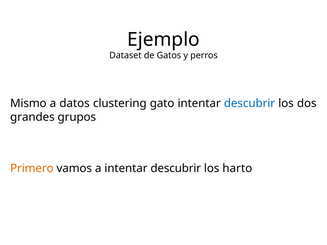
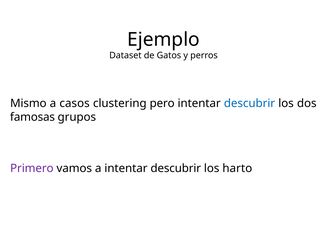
datos: datos -> casos (75, 104)
gato: gato -> pero (162, 104)
grandes: grandes -> famosas (32, 117)
Primero colour: orange -> purple (32, 169)
